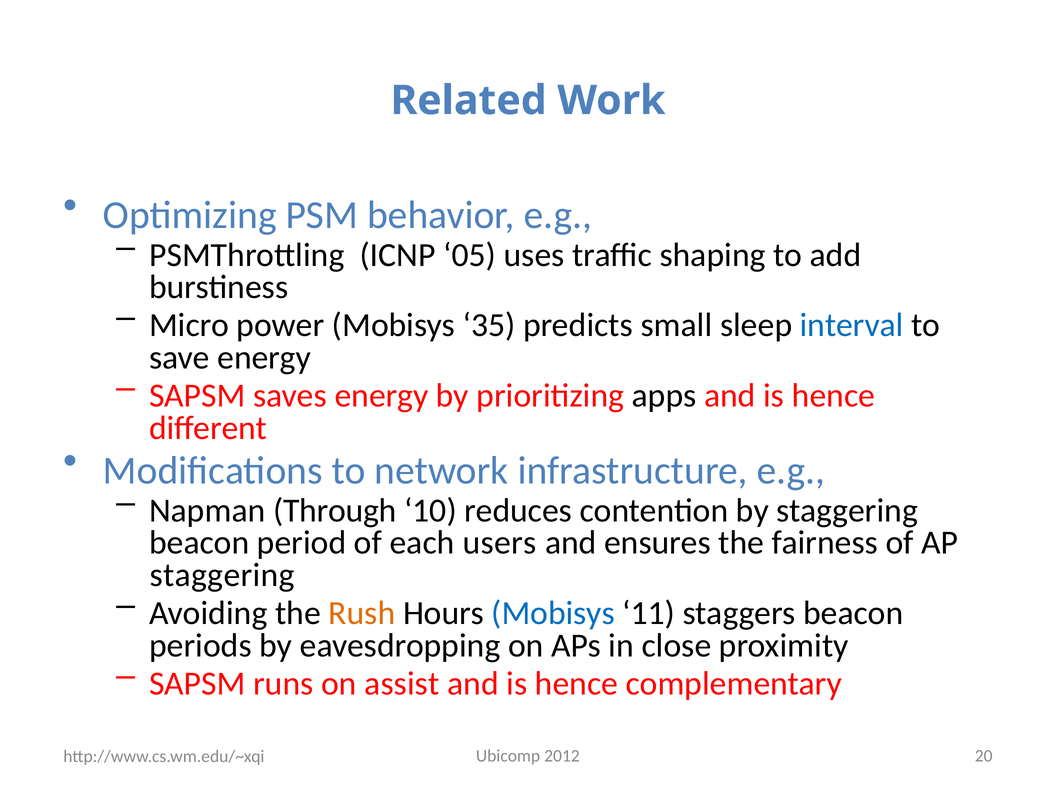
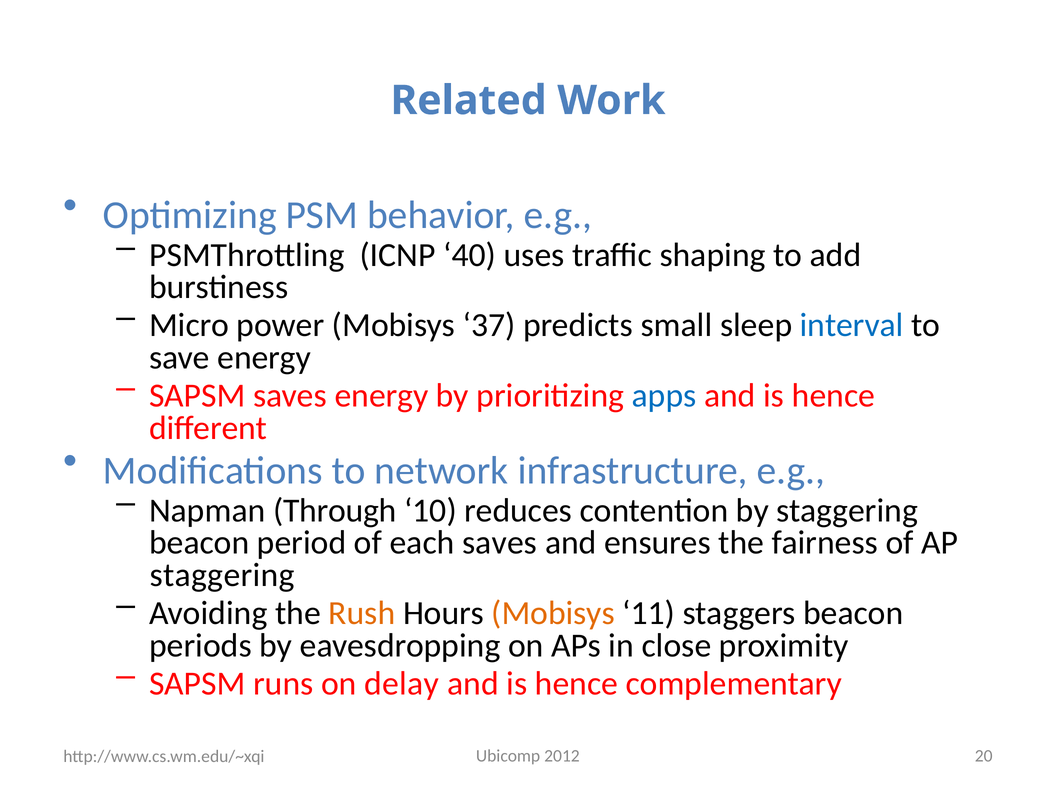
05: 05 -> 40 (470, 255)
35: 35 -> 37 (489, 325)
apps colour: black -> blue (664, 396)
each users: users -> saves (500, 543)
Mobisys colour: blue -> orange (553, 613)
assist: assist -> delay (402, 683)
